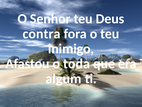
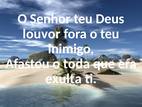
contra: contra -> louvor (42, 34)
algum: algum -> exulta (63, 78)
